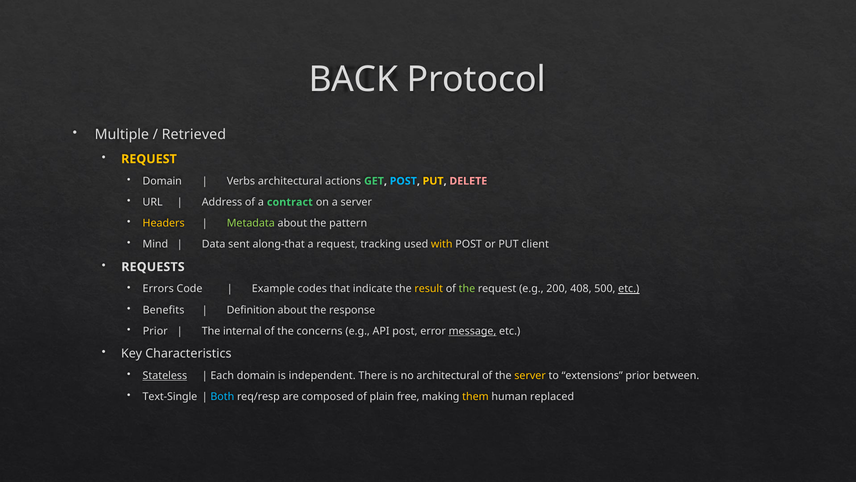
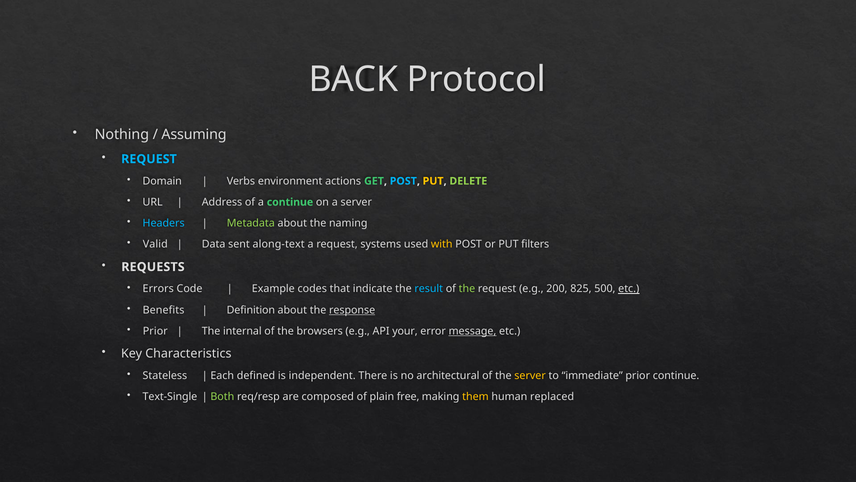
Multiple: Multiple -> Nothing (122, 134)
Retrieved: Retrieved -> Assuming (194, 134)
REQUEST colour: yellow -> light blue (149, 159)
Verbs architectural: architectural -> environment (290, 181)
DELETE colour: pink -> light green (468, 181)
a contract: contract -> continue (290, 202)
Headers colour: yellow -> light blue (164, 223)
pattern: pattern -> naming (348, 223)
Mind: Mind -> Valid (155, 244)
along-that: along-that -> along-text (279, 244)
tracking: tracking -> systems (381, 244)
client: client -> filters (535, 244)
result colour: yellow -> light blue (429, 289)
408: 408 -> 825 (581, 289)
response underline: none -> present (352, 310)
concerns: concerns -> browsers (320, 331)
API post: post -> your (405, 331)
Stateless underline: present -> none (165, 375)
Each domain: domain -> defined (256, 375)
extensions: extensions -> immediate (592, 375)
prior between: between -> continue (676, 375)
Both colour: light blue -> light green (222, 396)
